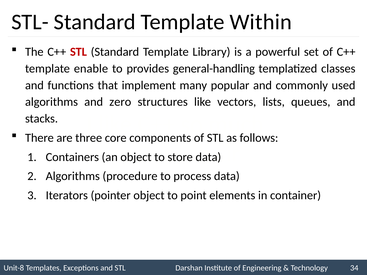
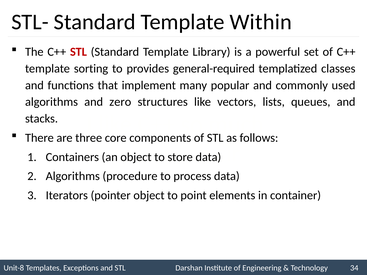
enable: enable -> sorting (91, 69)
general-handling: general-handling -> general-required (214, 69)
